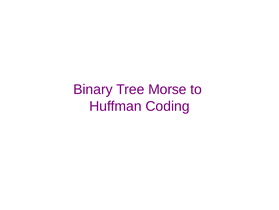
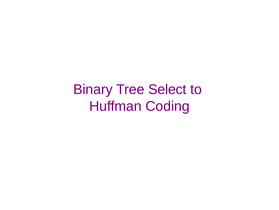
Morse: Morse -> Select (167, 89)
